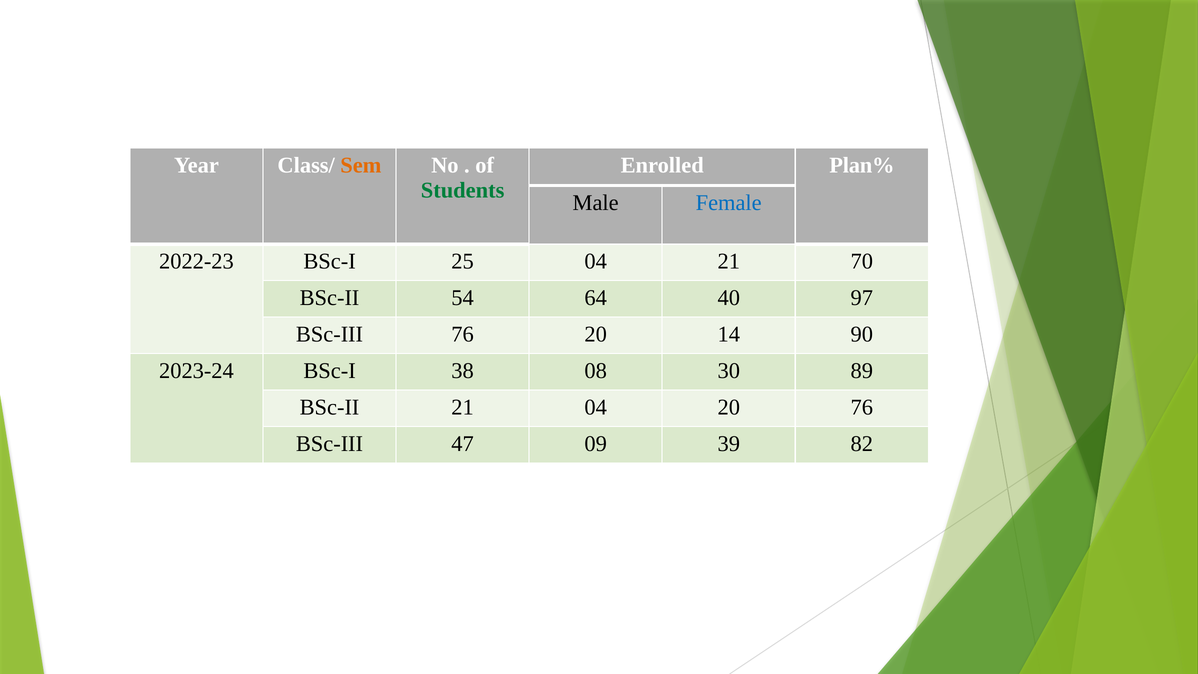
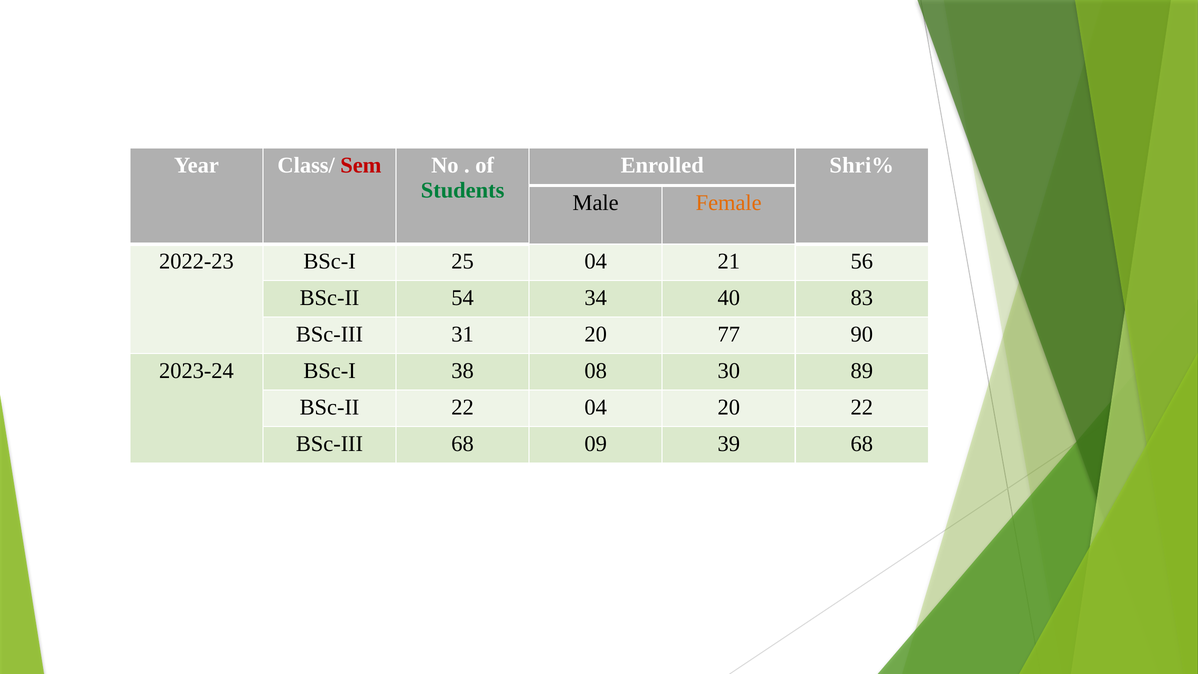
Sem colour: orange -> red (361, 165)
Plan%: Plan% -> Shri% (862, 165)
Female colour: blue -> orange (729, 203)
70: 70 -> 56 (862, 261)
64: 64 -> 34 (596, 298)
97: 97 -> 83 (862, 298)
BSc-III 76: 76 -> 31 (463, 334)
14: 14 -> 77 (729, 334)
BSc-II 21: 21 -> 22 (463, 407)
20 76: 76 -> 22 (862, 407)
BSc-III 47: 47 -> 68 (463, 444)
39 82: 82 -> 68 (862, 444)
